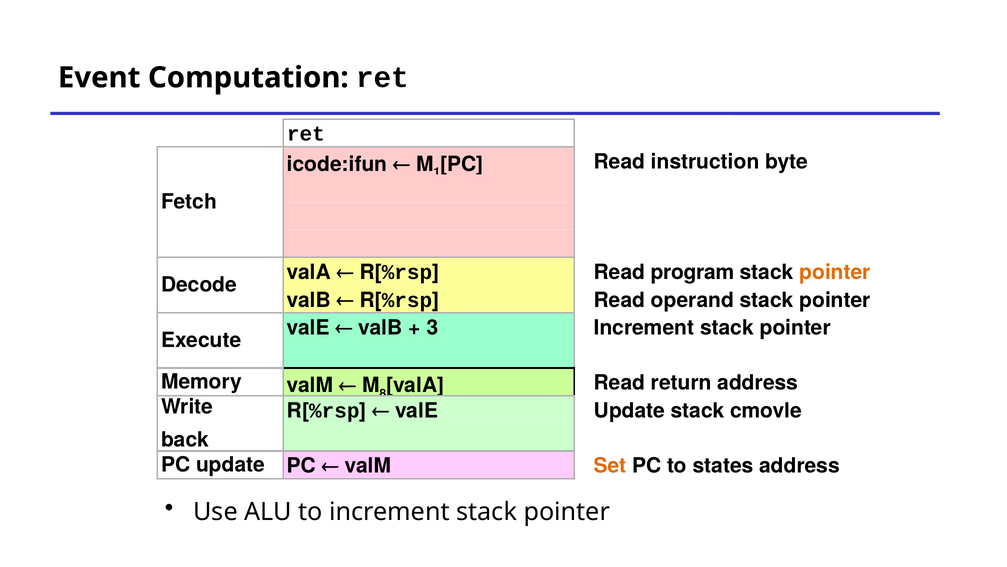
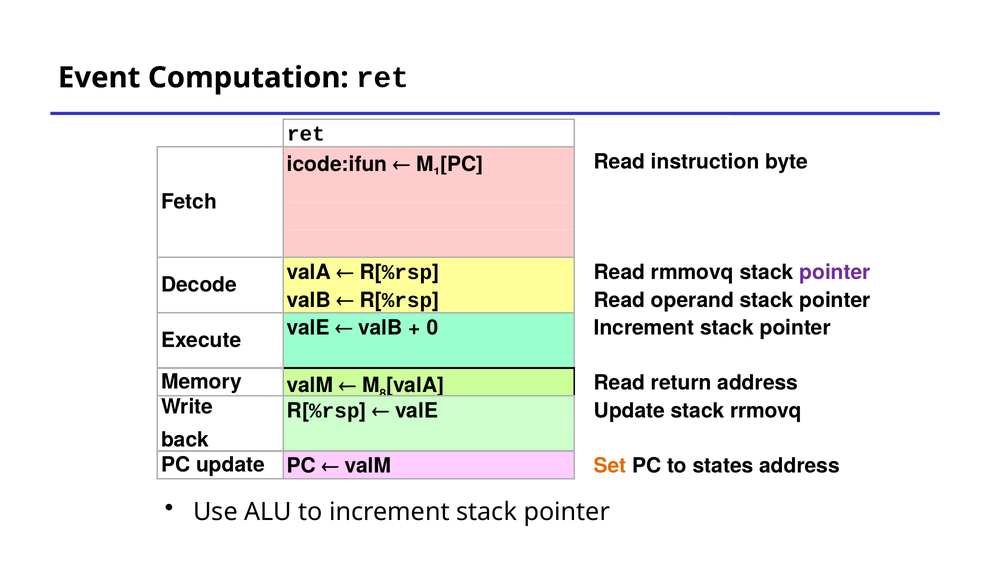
program: program -> rmmovq (692, 272)
pointer colour: orange -> purple (835, 272)
3: 3 -> 0 (432, 327)
cmovle: cmovle -> rrmovq (766, 410)
